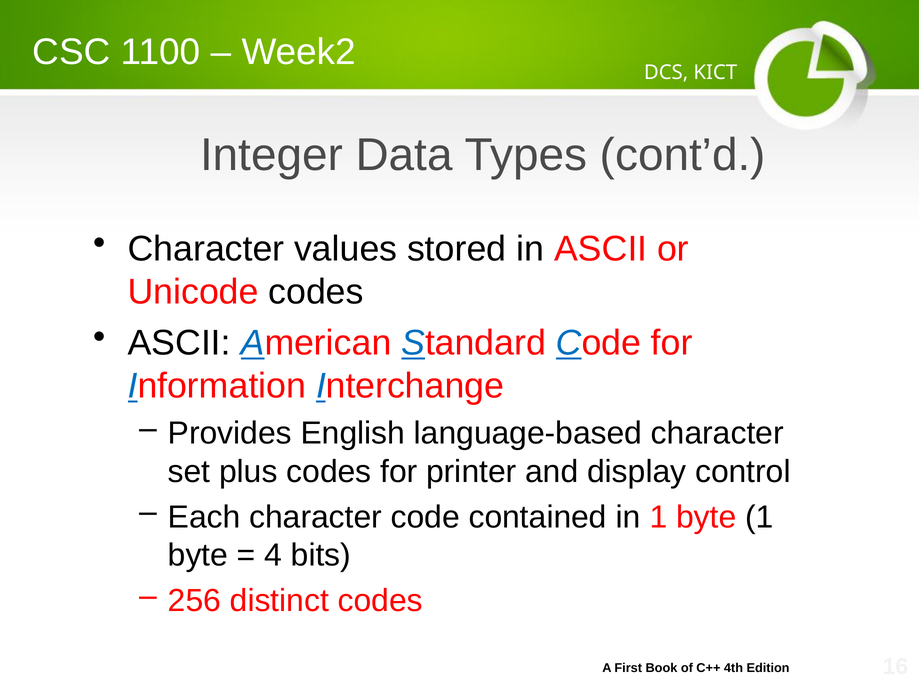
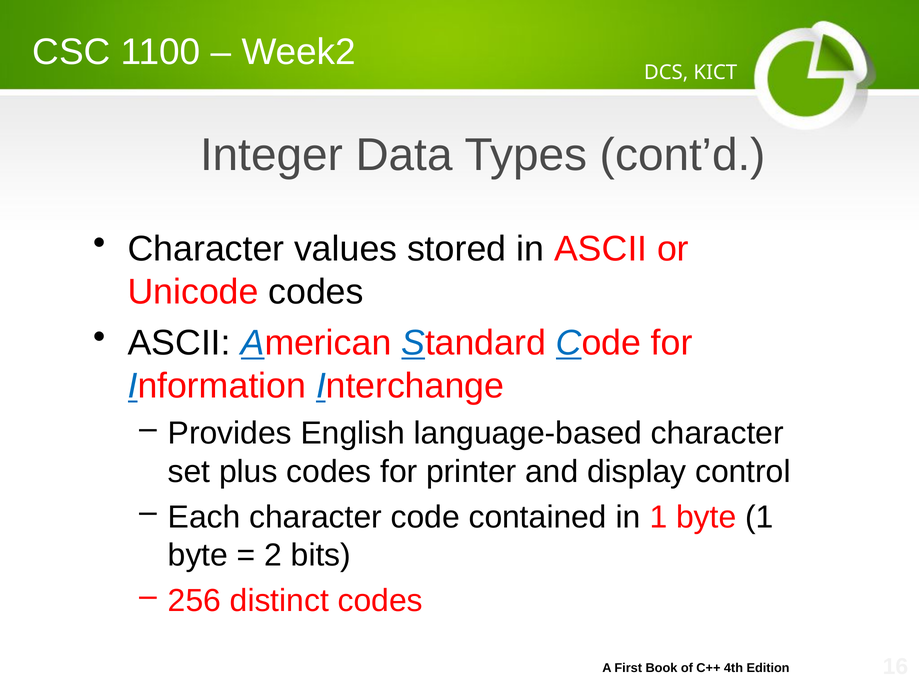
4: 4 -> 2 (273, 556)
